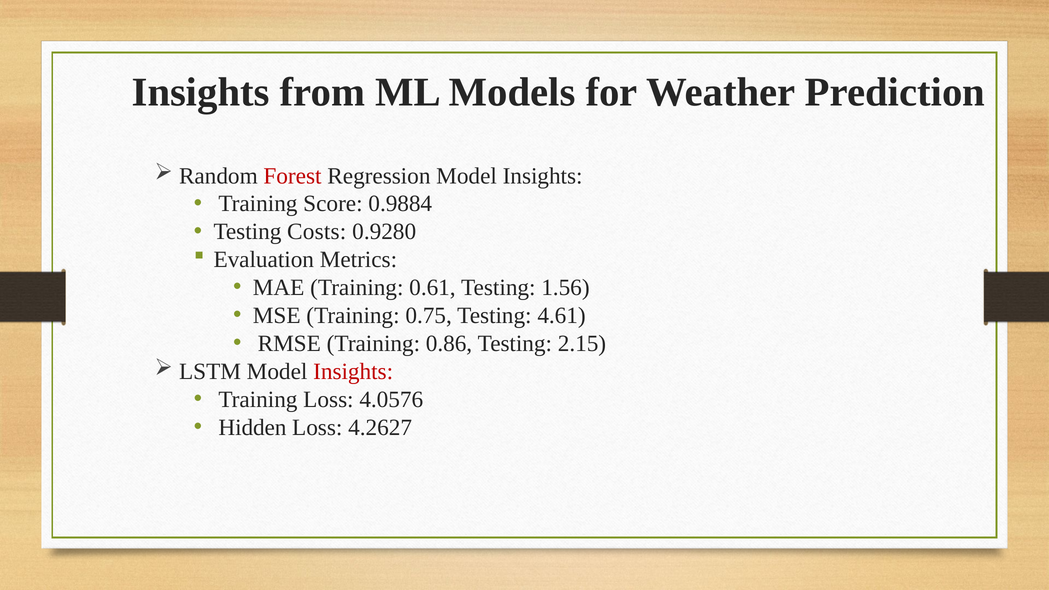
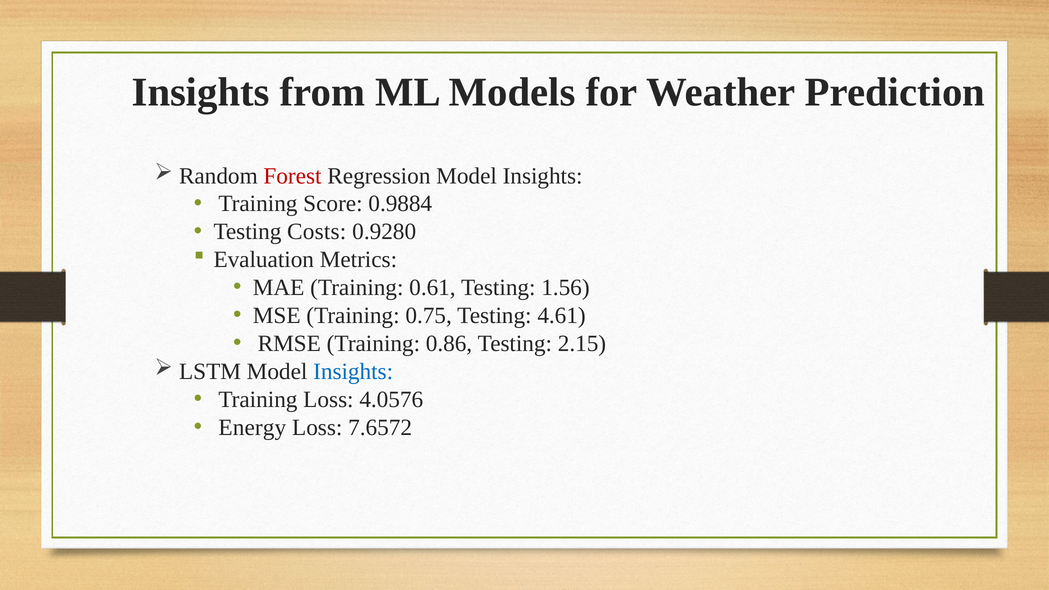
Insights colour: red -> blue (353, 372)
Hidden: Hidden -> Energy (252, 427)
4.2627: 4.2627 -> 7.6572 (380, 427)
